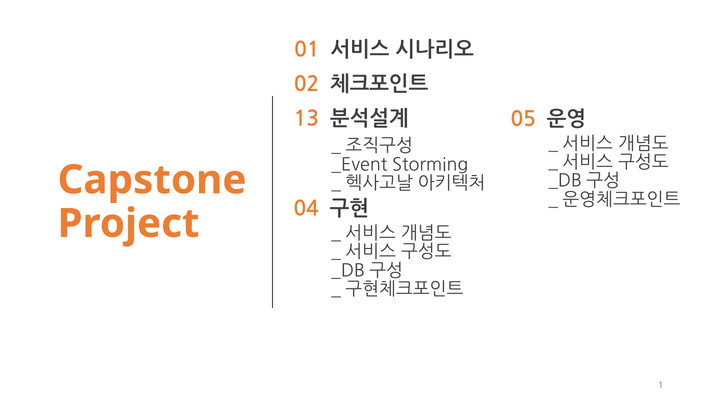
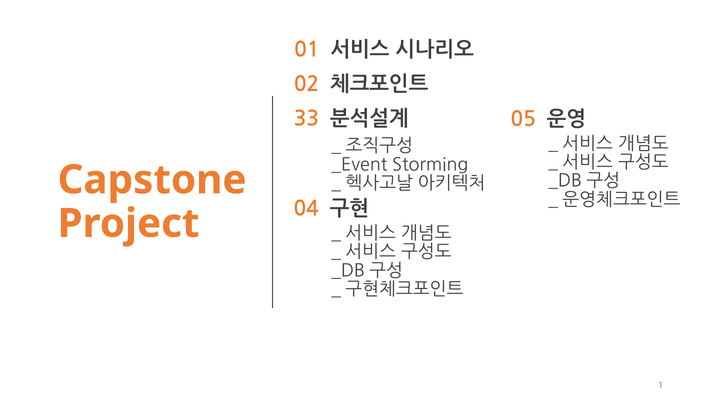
13: 13 -> 33 (307, 119)
